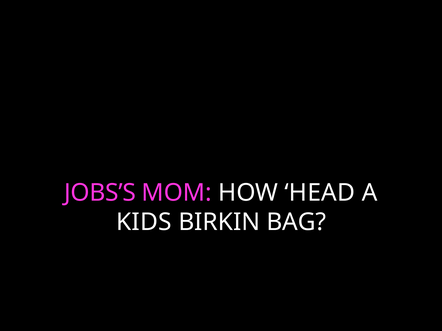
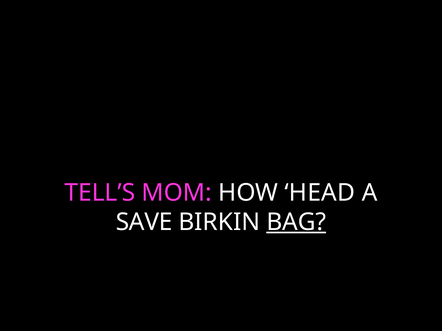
JOBS’S: JOBS’S -> TELL’S (100, 193)
KIDS: KIDS -> SAVE (144, 222)
BAG underline: none -> present (296, 222)
